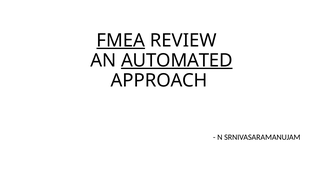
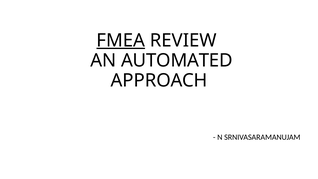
AUTOMATED underline: present -> none (177, 60)
